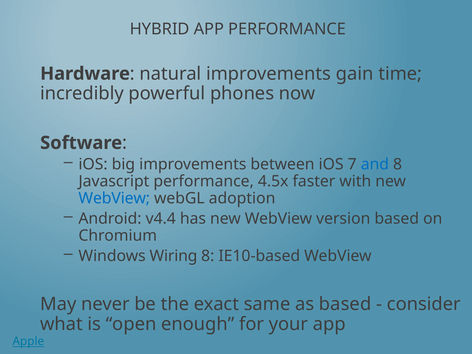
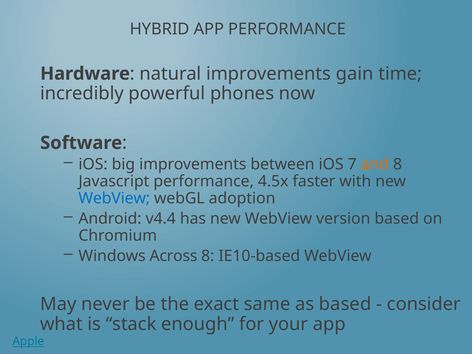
and colour: blue -> orange (375, 164)
Wiring: Wiring -> Across (173, 256)
open: open -> stack (131, 324)
